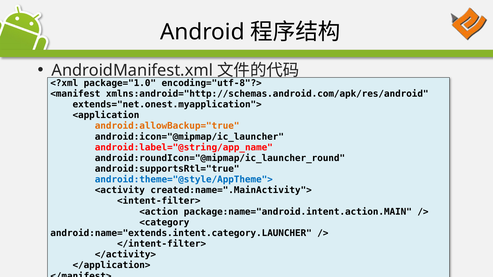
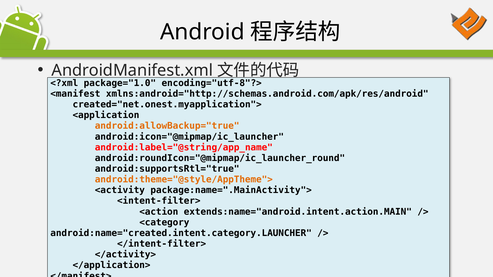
extends="net.onest.myapplication">: extends="net.onest.myapplication"> -> created="net.onest.myapplication"> (167, 105)
android:theme="@style/AppTheme"> colour: blue -> orange (184, 180)
created:name=".MainActivity">: created:name=".MainActivity"> -> package:name=".MainActivity"> (231, 190)
package:name="android.intent.action.MAIN: package:name="android.intent.action.MAIN -> extends:name="android.intent.action.MAIN (298, 212)
android:name="extends.intent.category.LAUNCHER: android:name="extends.intent.category.LAUNCHER -> android:name="created.intent.category.LAUNCHER (181, 233)
